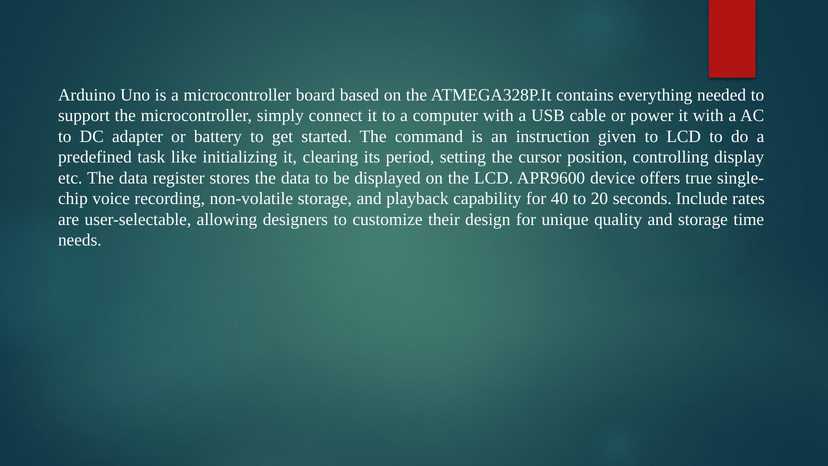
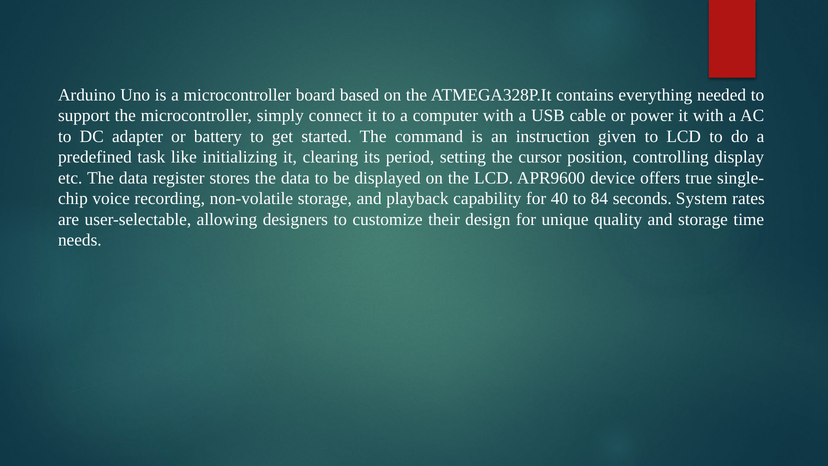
20: 20 -> 84 (599, 198)
Include: Include -> System (702, 198)
